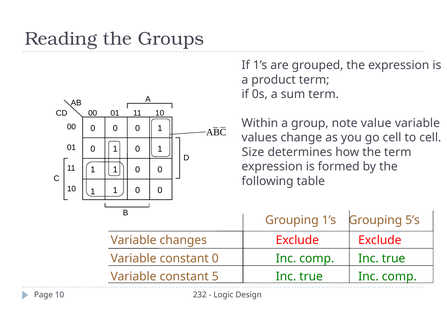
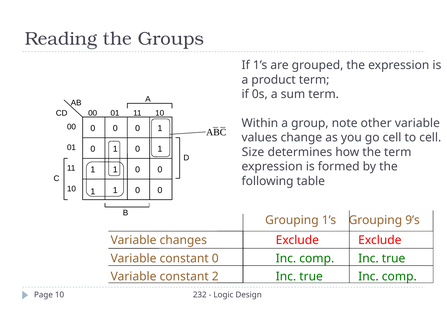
value: value -> other (376, 123)
5’s: 5’s -> 9’s (413, 220)
5: 5 -> 2 (215, 276)
